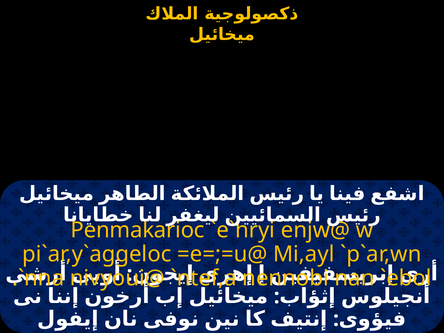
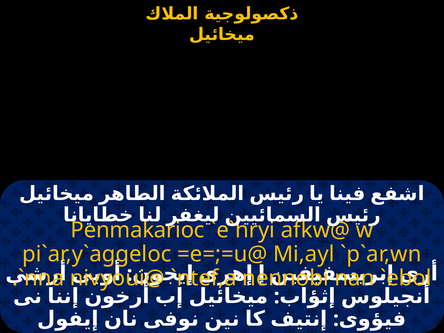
enjw@: enjw@ -> afkw@ (316, 230)
